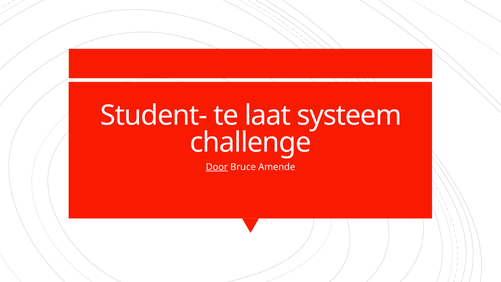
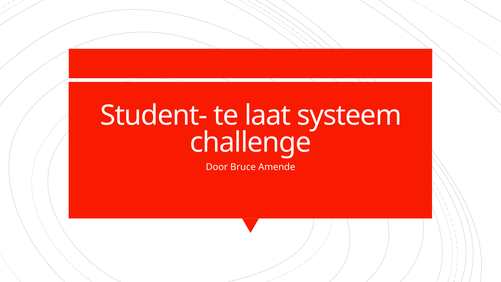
Door underline: present -> none (217, 167)
